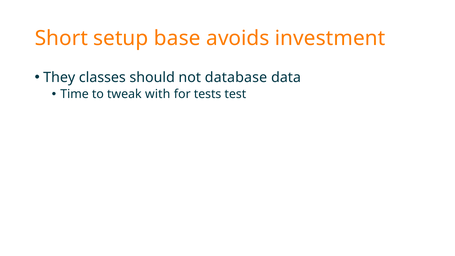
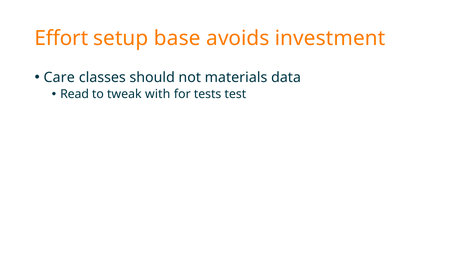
Short: Short -> Effort (61, 38)
They: They -> Care (59, 77)
database: database -> materials (236, 77)
Time: Time -> Read (75, 94)
